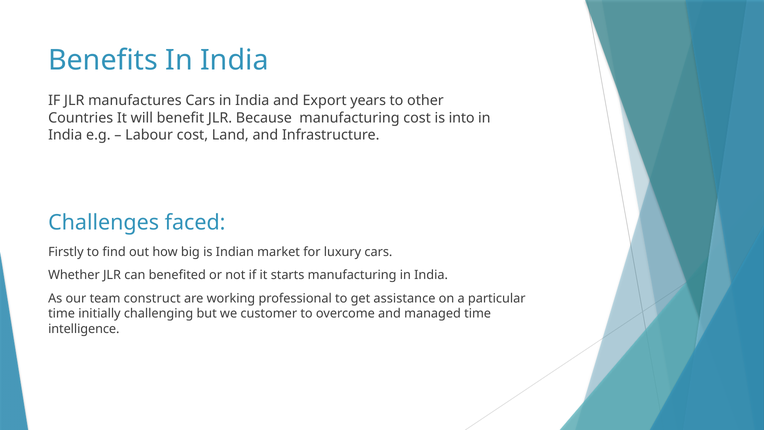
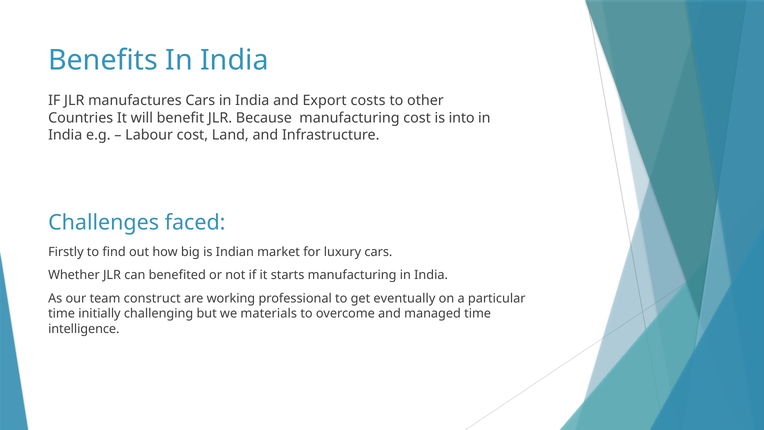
years: years -> costs (368, 101)
assistance: assistance -> eventually (404, 298)
customer: customer -> materials (269, 313)
